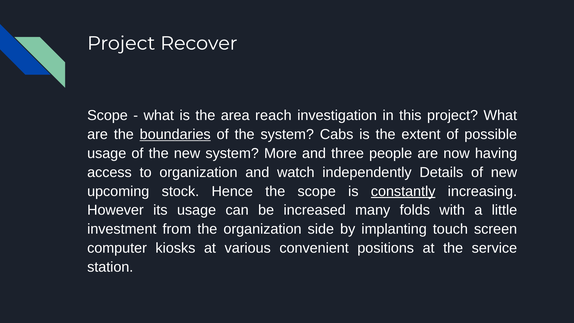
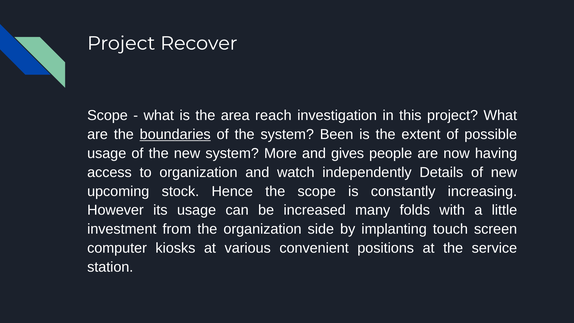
Cabs: Cabs -> Been (337, 134)
three: three -> gives (348, 153)
constantly underline: present -> none (403, 191)
